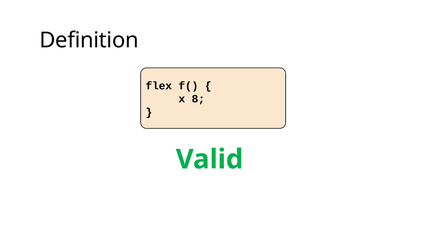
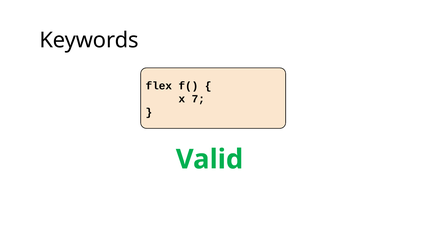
Definition: Definition -> Keywords (89, 40)
8: 8 -> 7 (198, 99)
